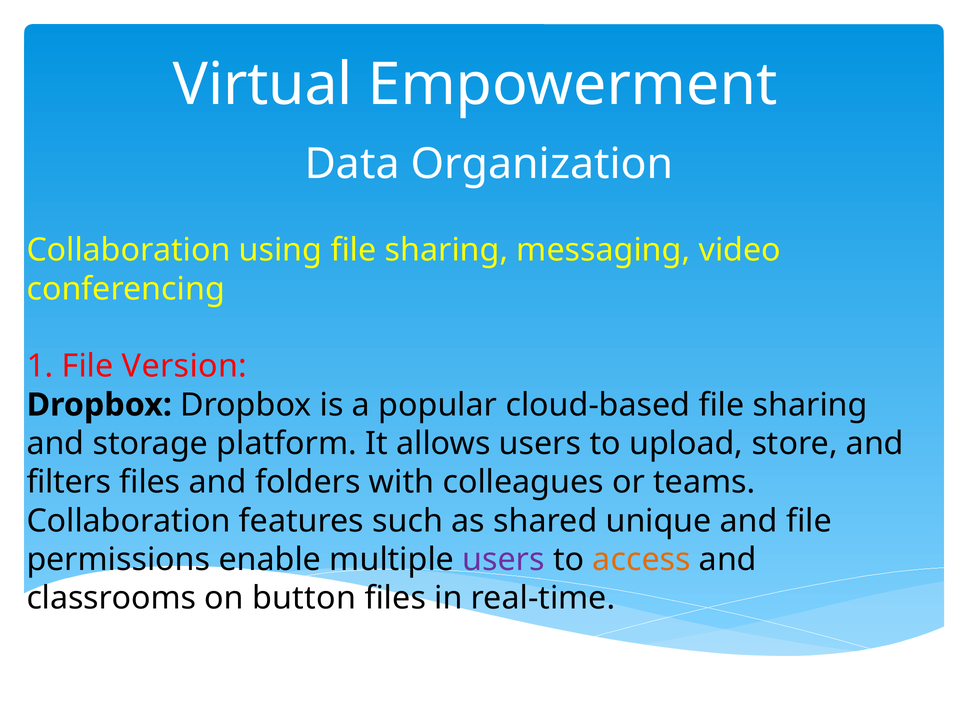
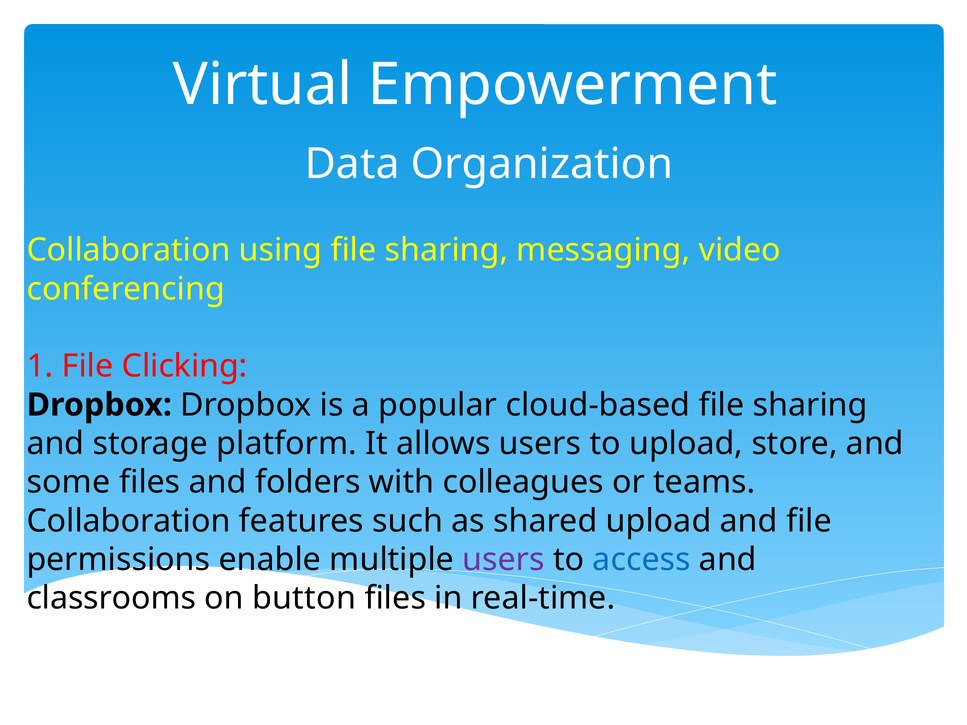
Version: Version -> Clicking (185, 366)
filters: filters -> some (69, 482)
shared unique: unique -> upload (659, 521)
access colour: orange -> blue (642, 560)
